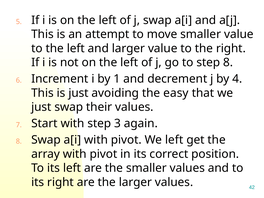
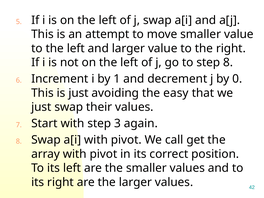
4: 4 -> 0 (237, 79)
We left: left -> call (174, 140)
